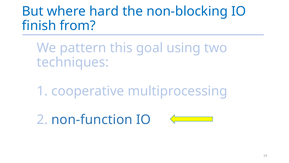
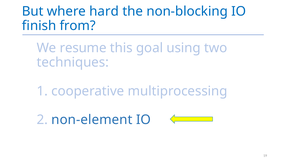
pattern: pattern -> resume (83, 48)
non-function: non-function -> non-element (92, 119)
